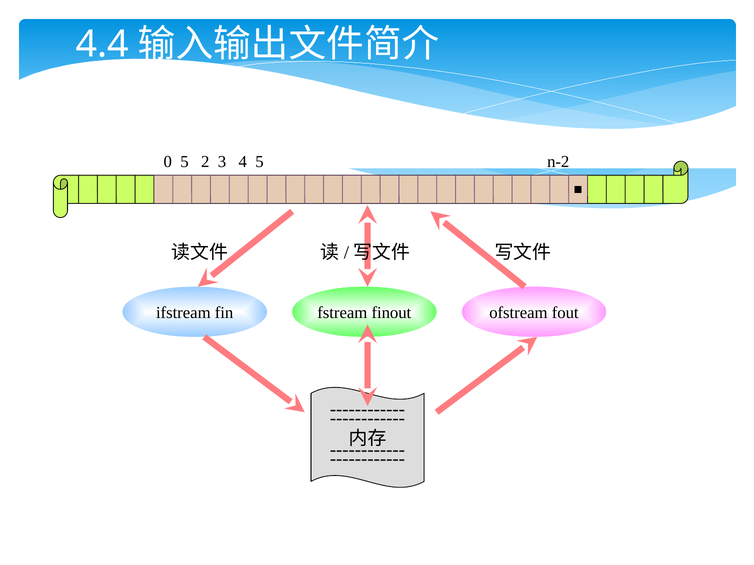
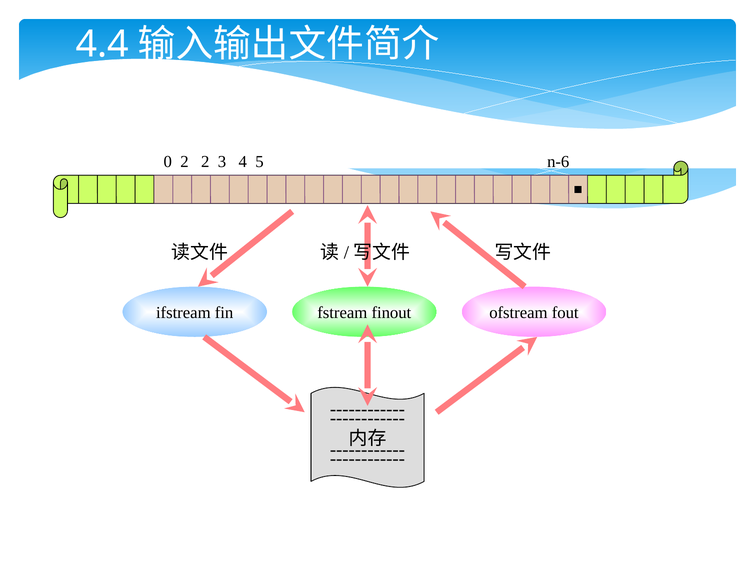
0 5: 5 -> 2 (184, 162)
n-2: n-2 -> n-6 (558, 162)
